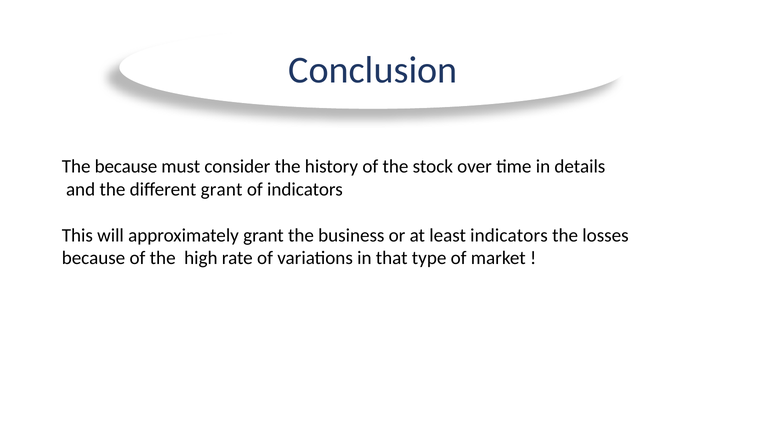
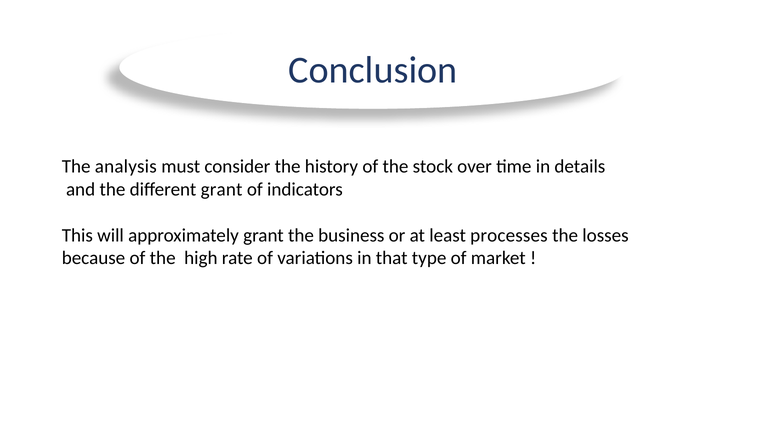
The because: because -> analysis (126, 167)
least indicators: indicators -> processes (509, 235)
